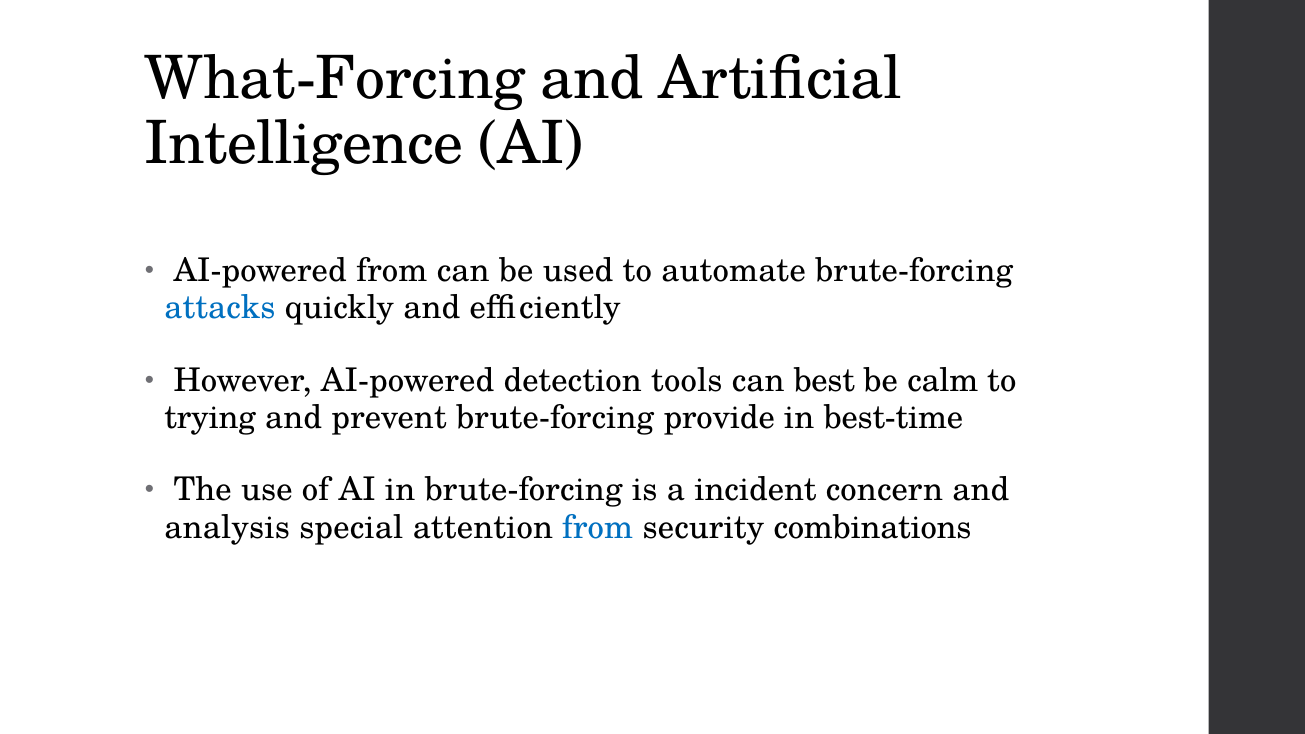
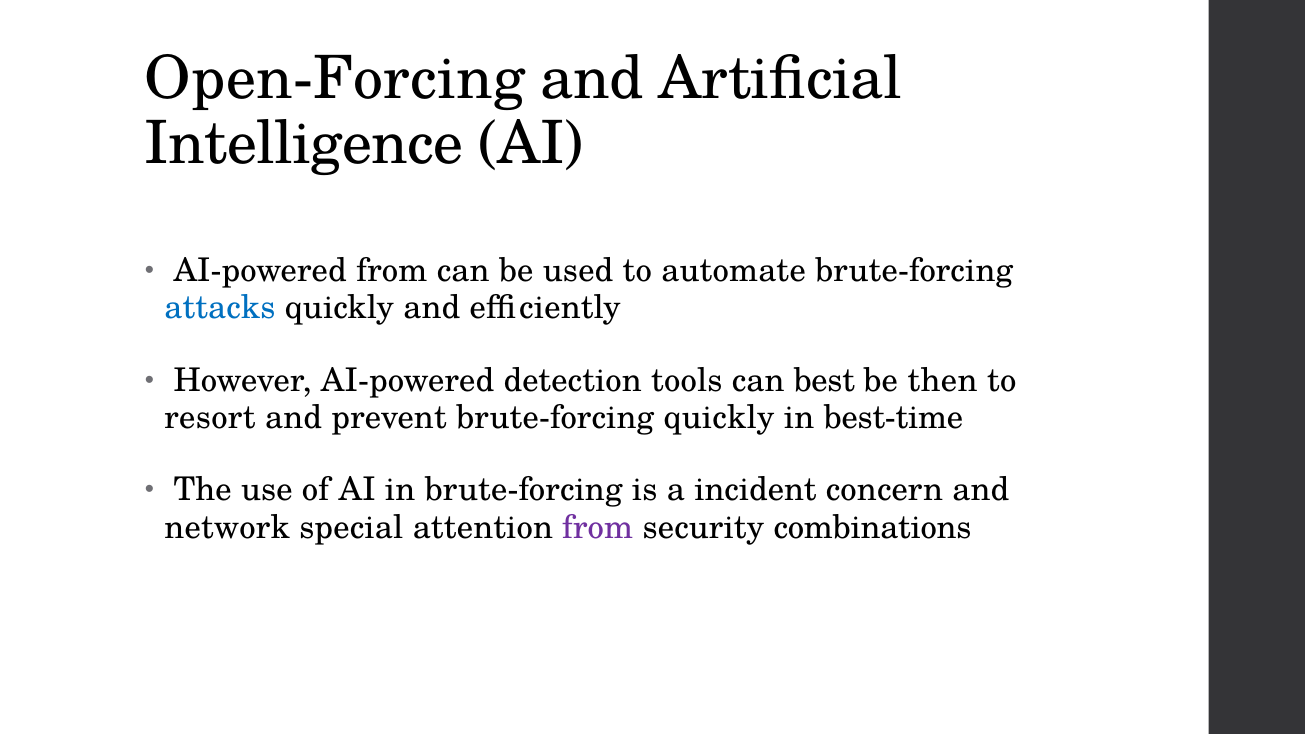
What-Forcing: What-Forcing -> Open-Forcing (335, 79)
calm: calm -> then (943, 380)
trying: trying -> resort (210, 418)
brute-forcing provide: provide -> quickly (719, 418)
analysis: analysis -> network (227, 527)
from colour: blue -> purple (598, 527)
